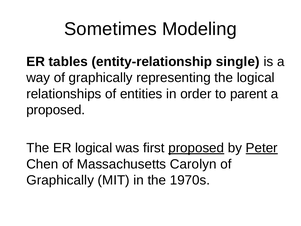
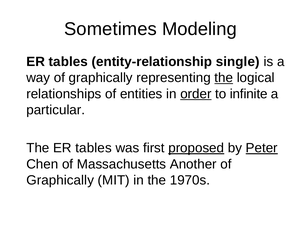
the underline: none -> present (224, 78)
order underline: none -> present (196, 94)
parent: parent -> infinite (249, 94)
proposed: proposed -> particular (56, 110)
The ER logical: logical -> tables (94, 148)
Carolyn: Carolyn -> Another (193, 164)
